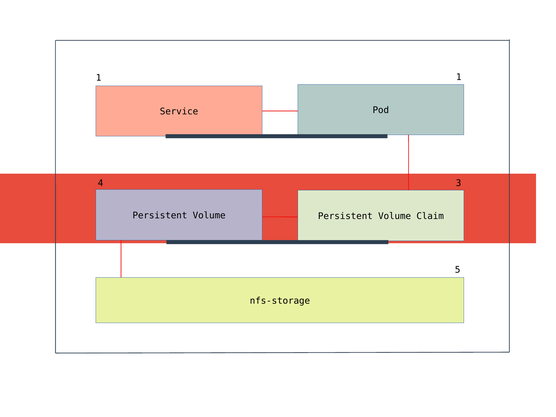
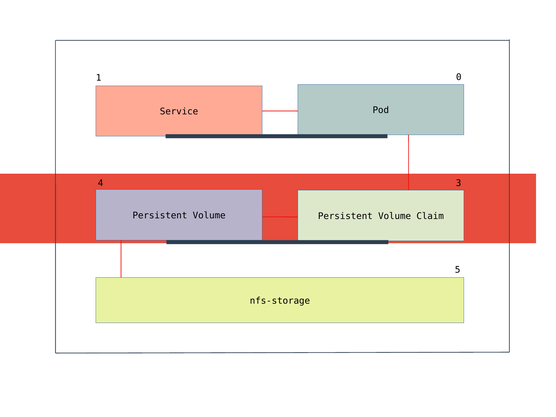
1 1: 1 -> 0 (459, 77)
